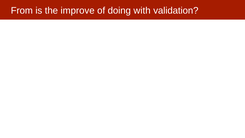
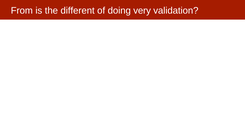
improve: improve -> different (78, 11)
with: with -> very (142, 11)
